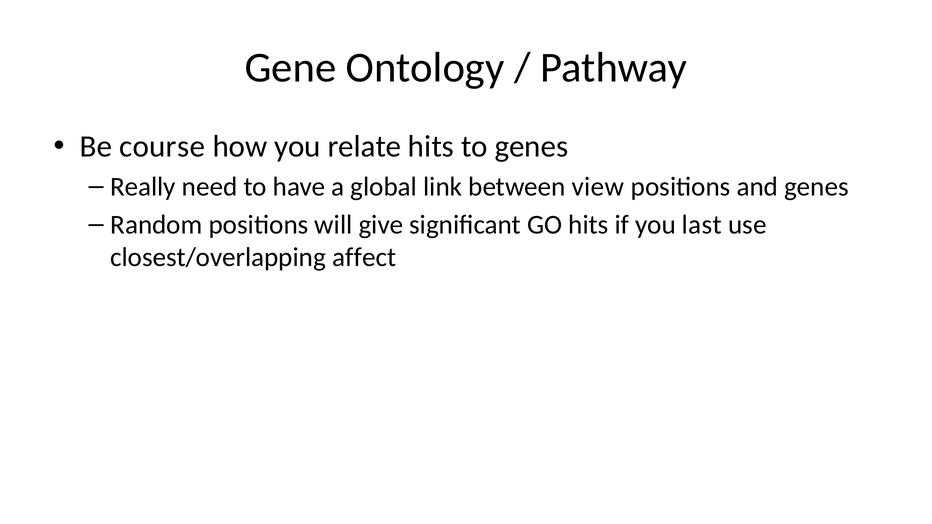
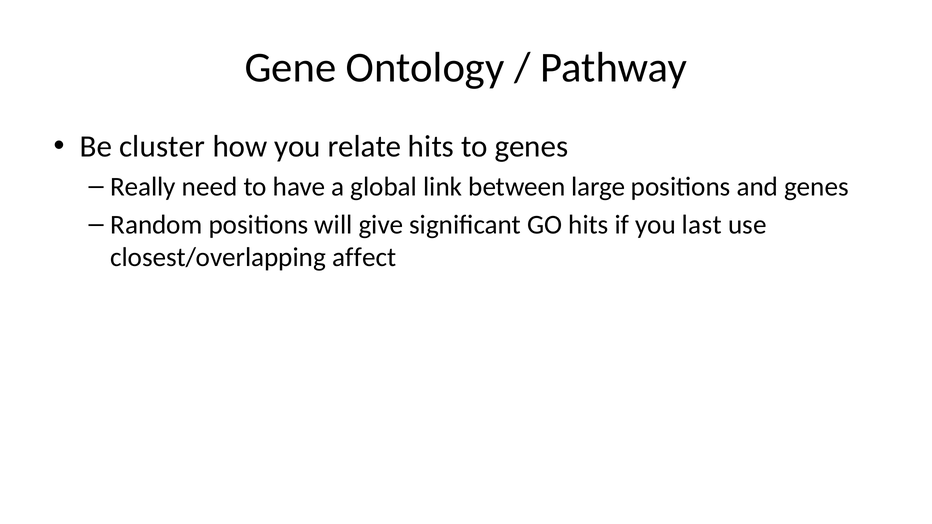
course: course -> cluster (162, 147)
view: view -> large (598, 187)
